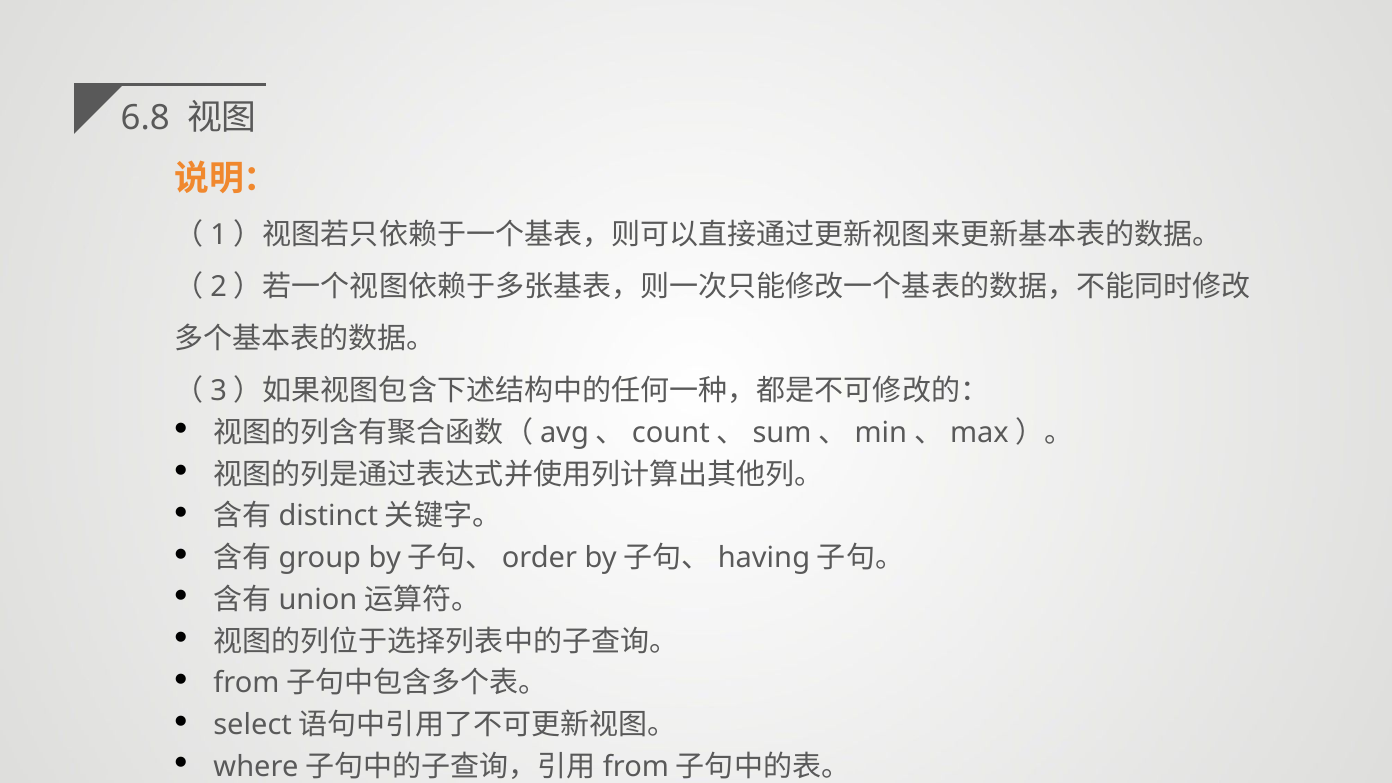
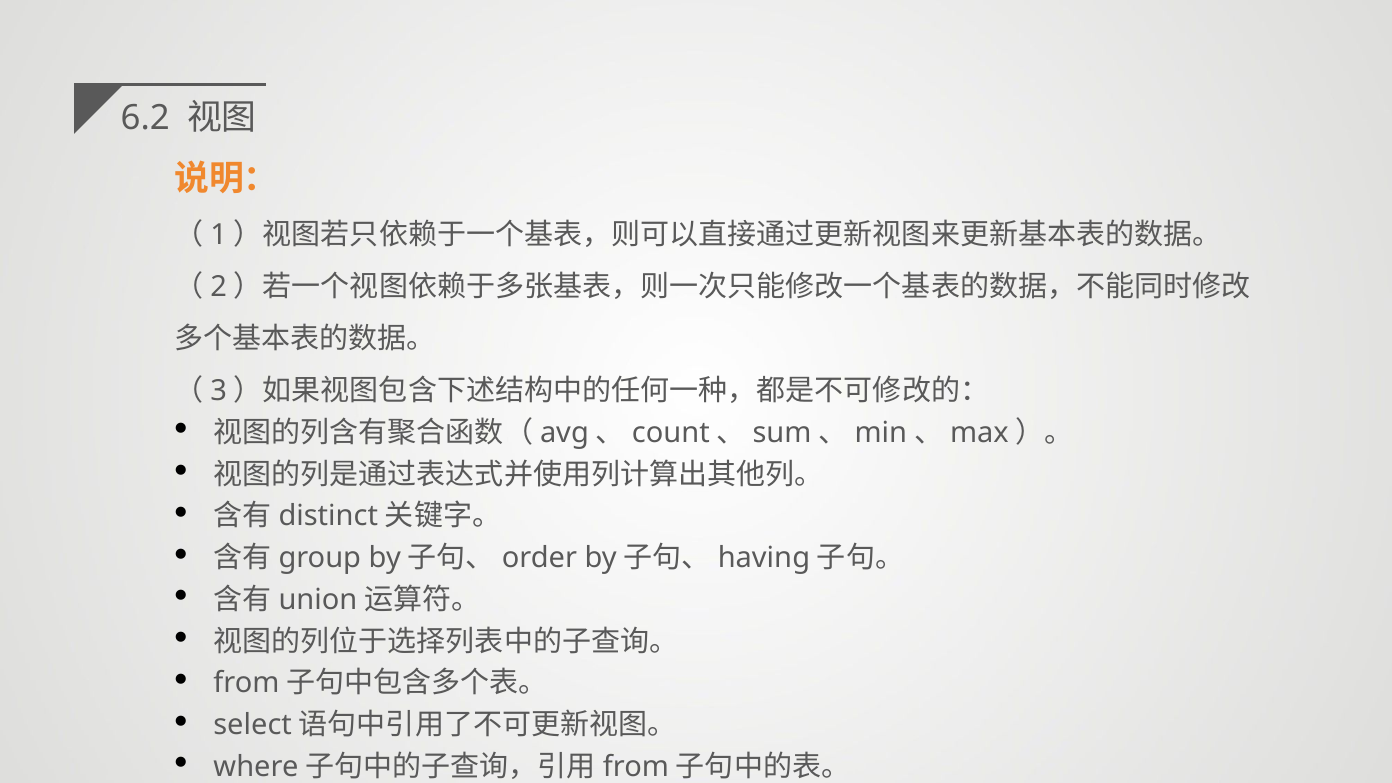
6.8: 6.8 -> 6.2 (145, 118)
